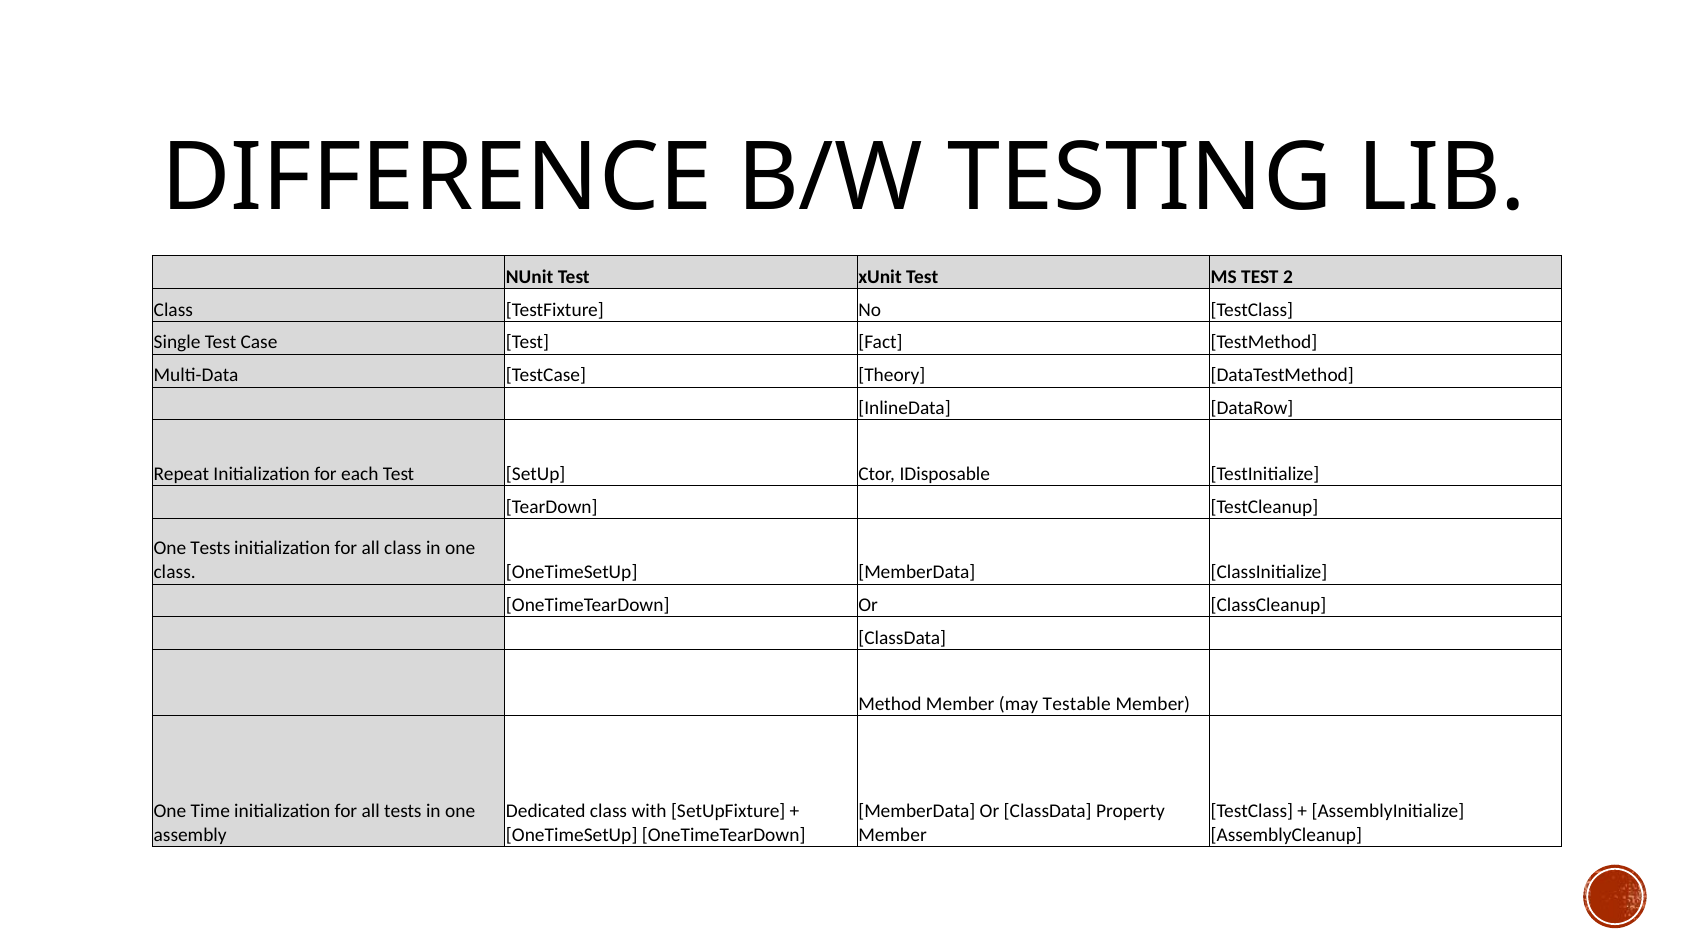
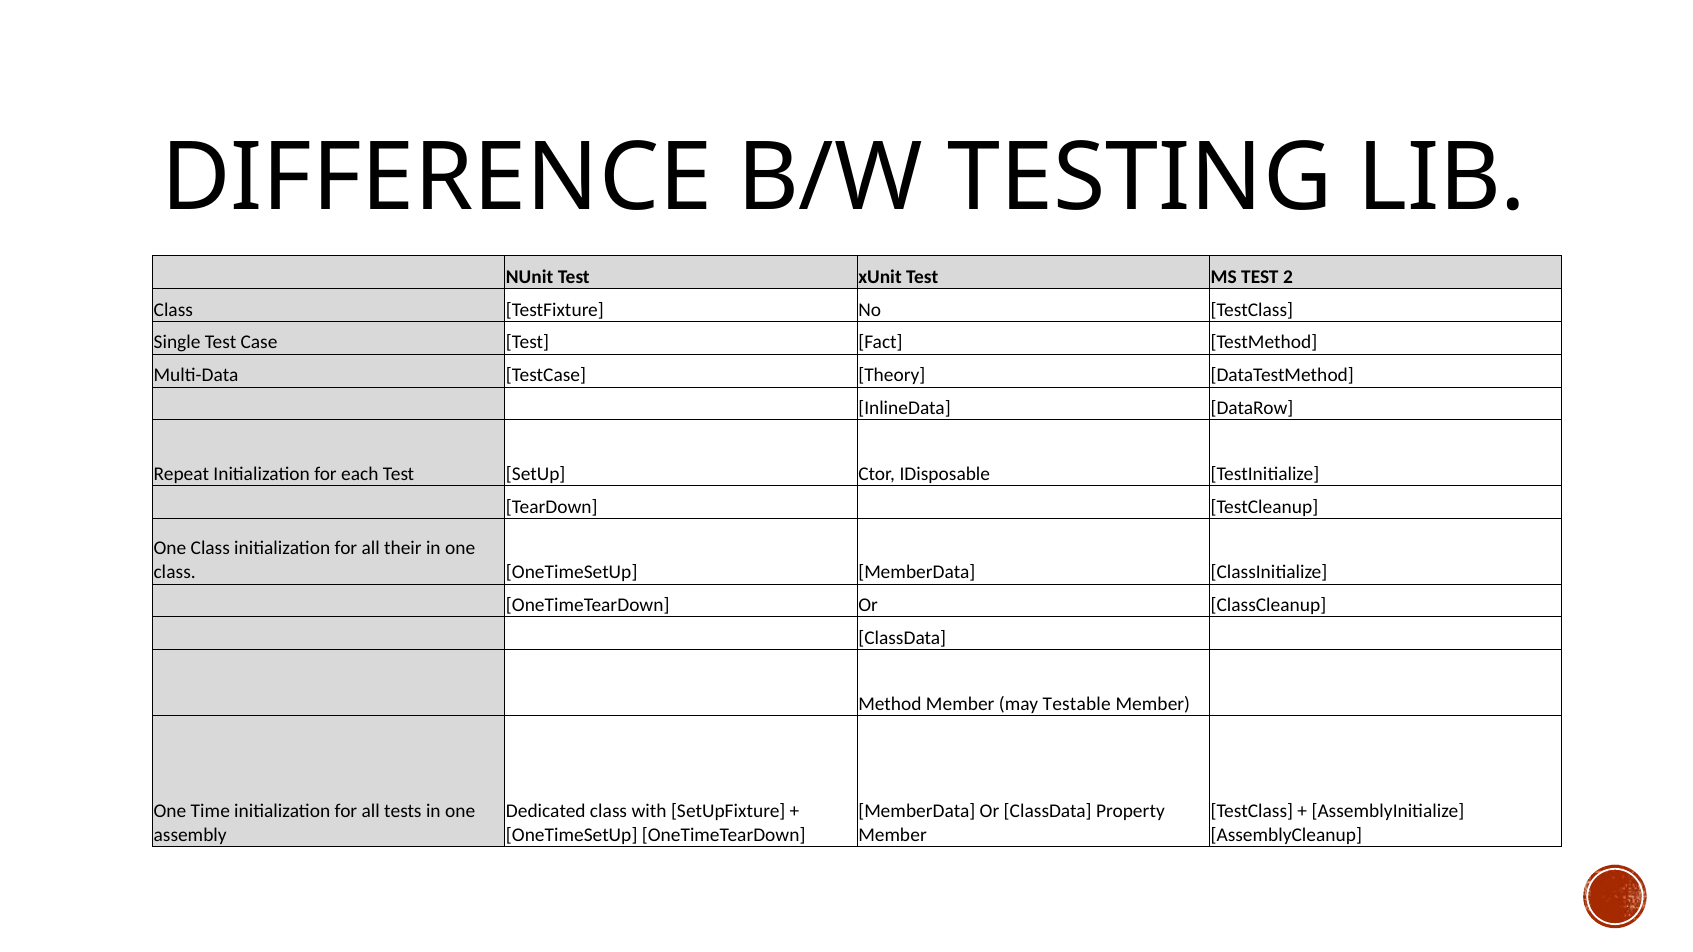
Tests: Tests -> Class (210, 549)
all class: class -> their (403, 549)
